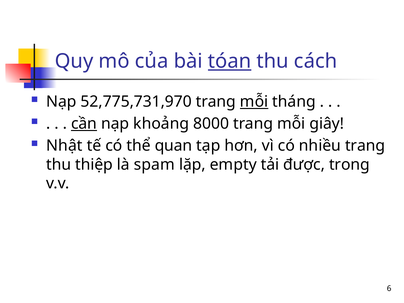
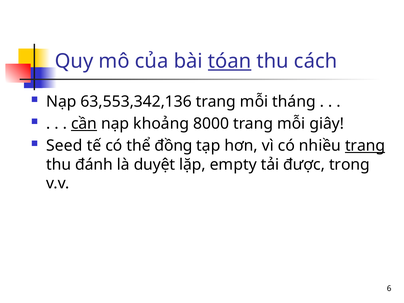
52,775,731,970: 52,775,731,970 -> 63,553,342,136 (136, 102)
mỗi underline: present -> none (254, 102)
Nhật: Nhật -> Seed (64, 146)
quan: quan -> đồng (174, 146)
trang underline: none -> present (365, 146)
thiệp: thiệp -> đánh (94, 165)
spam: spam -> duyệt (154, 165)
